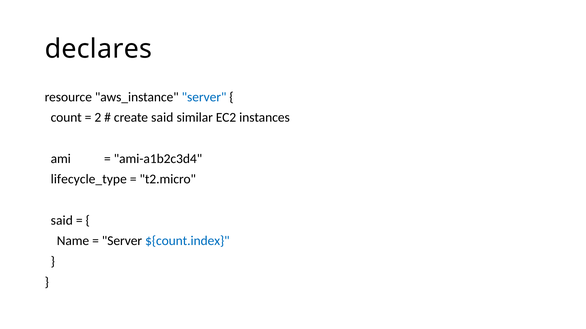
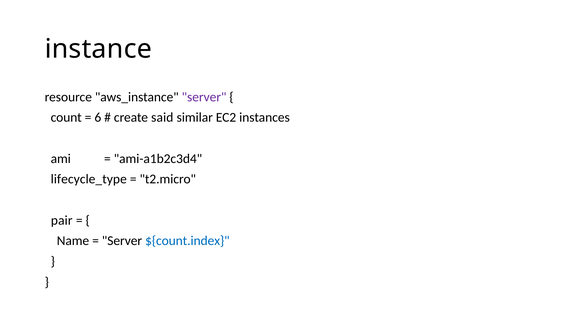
declares: declares -> instance (98, 49)
server colour: blue -> purple (204, 97)
2: 2 -> 6 (98, 118)
said: said -> pair (62, 221)
